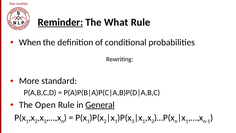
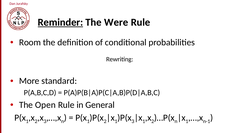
What: What -> Were (116, 22)
When: When -> Room (30, 42)
General underline: present -> none (100, 105)
